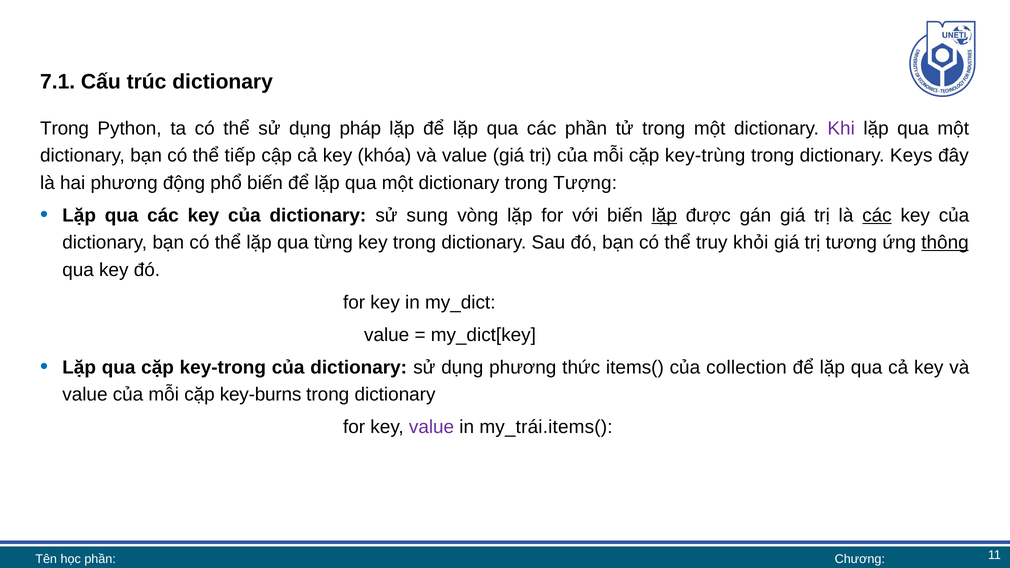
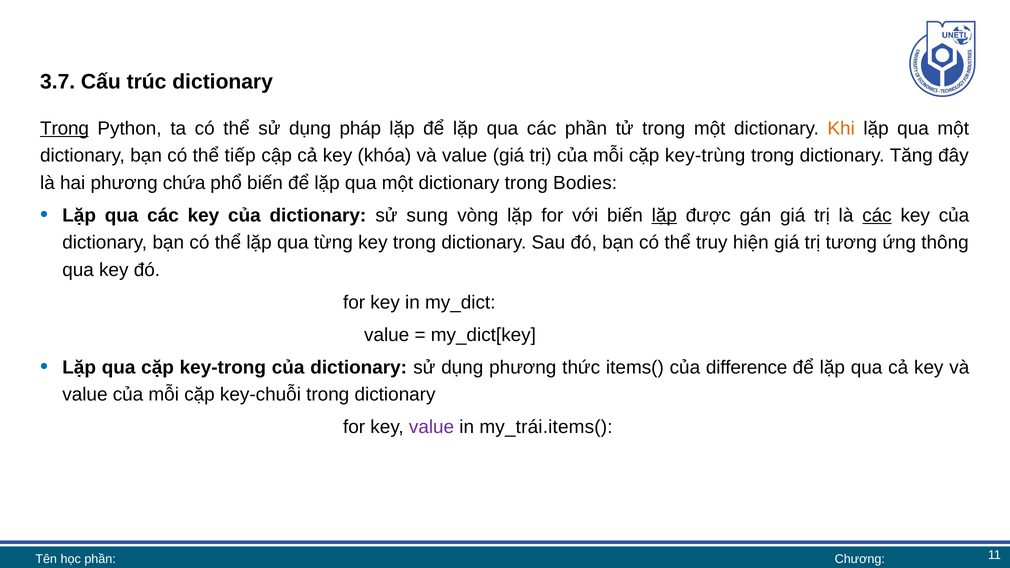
7.1: 7.1 -> 3.7 (58, 82)
Trong underline: none -> present (65, 128)
Khi colour: purple -> orange (841, 128)
Keys: Keys -> Tăng (911, 156)
động: động -> chứa (184, 183)
Tượng: Tượng -> Bodies (585, 183)
khỏi: khỏi -> hiện (751, 243)
thông underline: present -> none (945, 243)
collection: collection -> difference (747, 367)
key-burns: key-burns -> key-chuỗi (260, 395)
